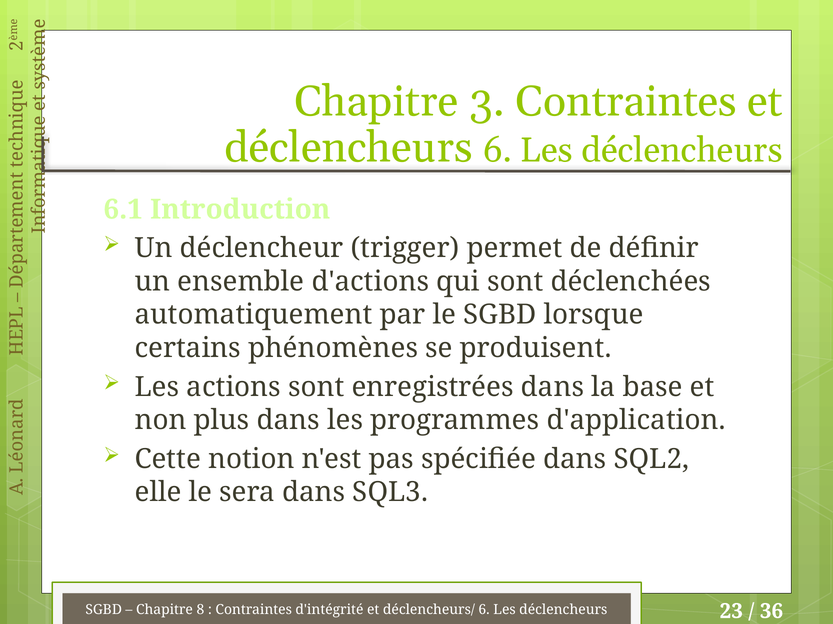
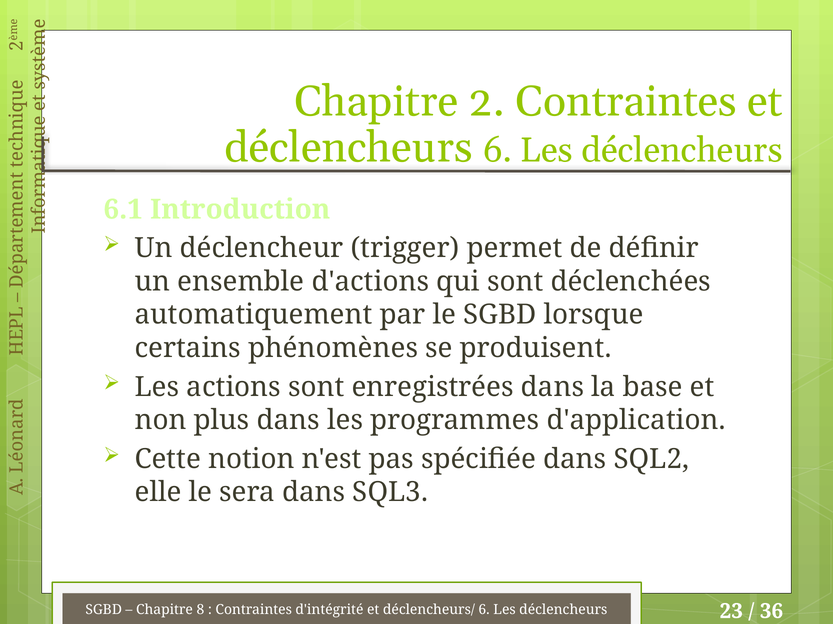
Chapitre 3: 3 -> 2 (487, 102)
